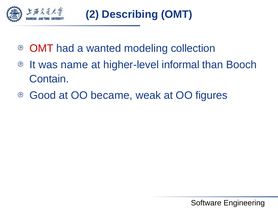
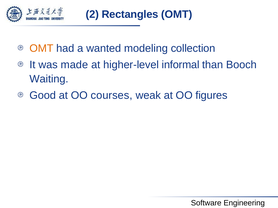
Describing: Describing -> Rectangles (130, 14)
OMT colour: red -> orange (42, 48)
name: name -> made (74, 65)
Contain: Contain -> Waiting (49, 79)
became: became -> courses (112, 96)
